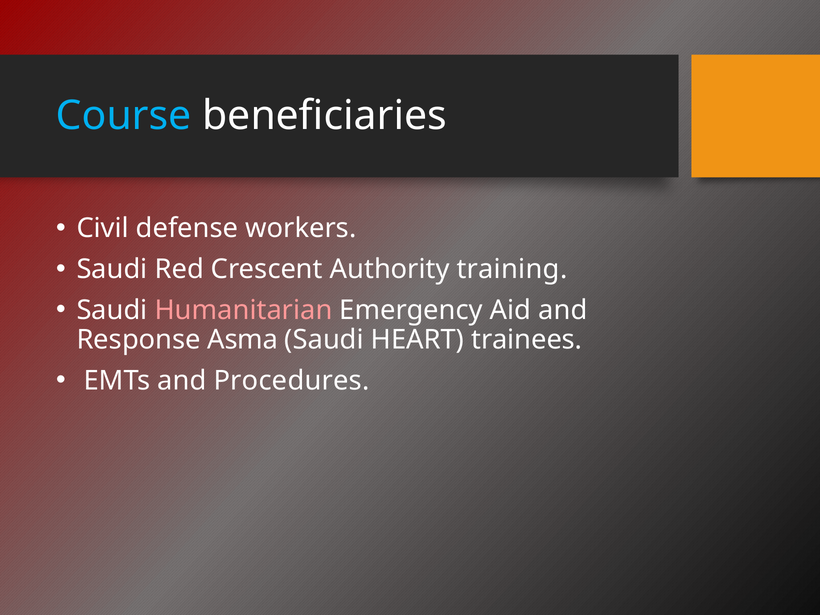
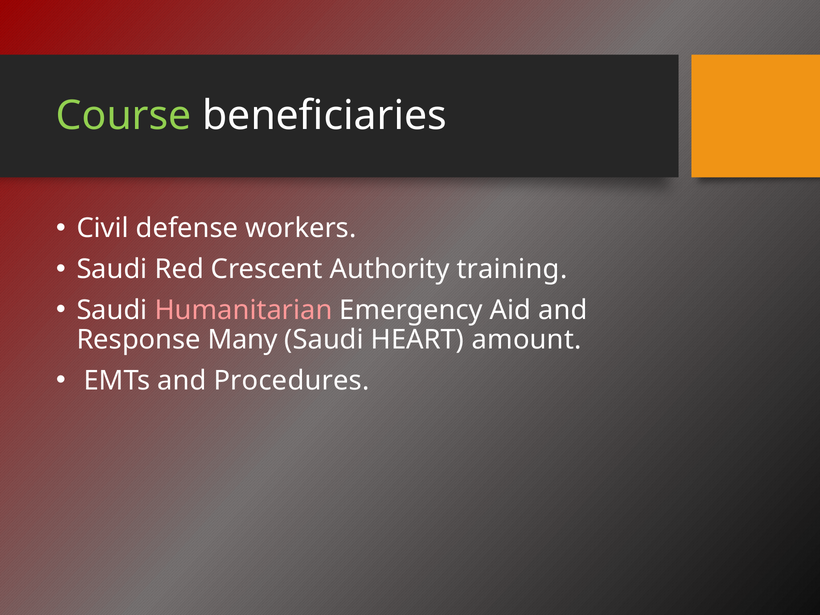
Course colour: light blue -> light green (124, 116)
Asma: Asma -> Many (243, 340)
trainees: trainees -> amount (527, 340)
